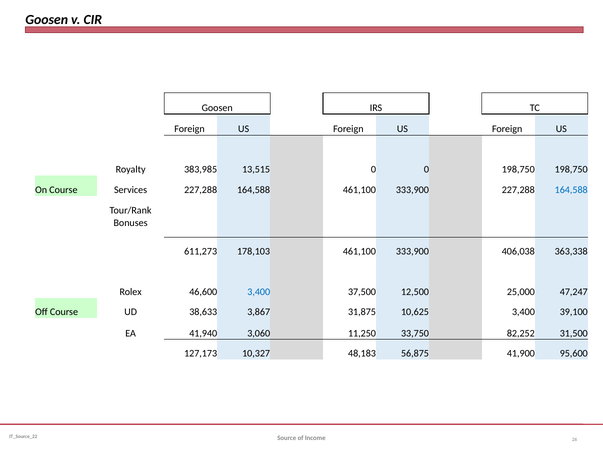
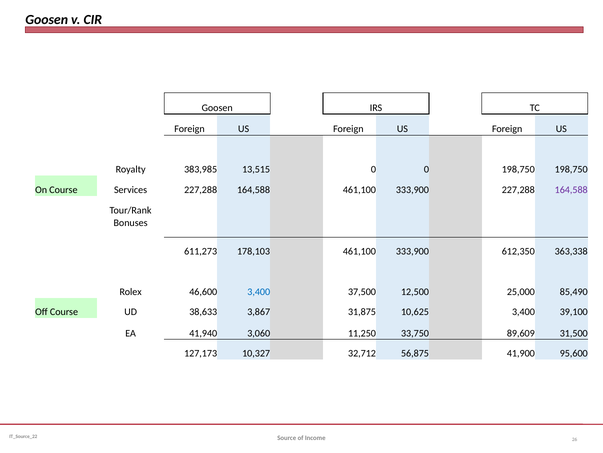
164,588 colour: blue -> purple (571, 189)
406,038: 406,038 -> 612,350 (518, 251)
47,247: 47,247 -> 85,490 (574, 291)
82,252: 82,252 -> 89,609 (521, 333)
48,183: 48,183 -> 32,712 (362, 353)
